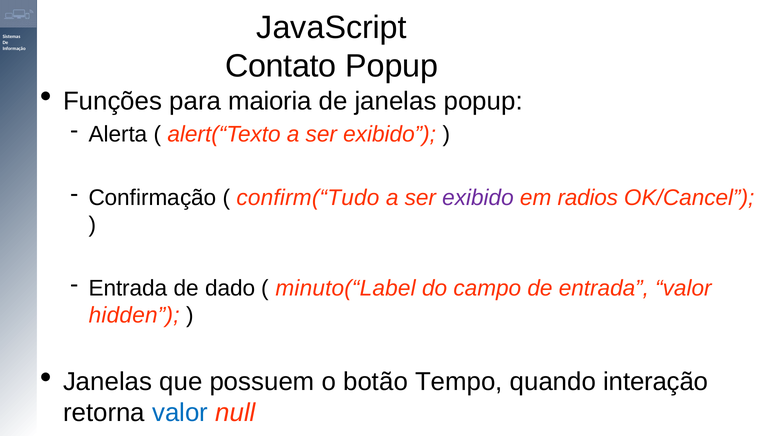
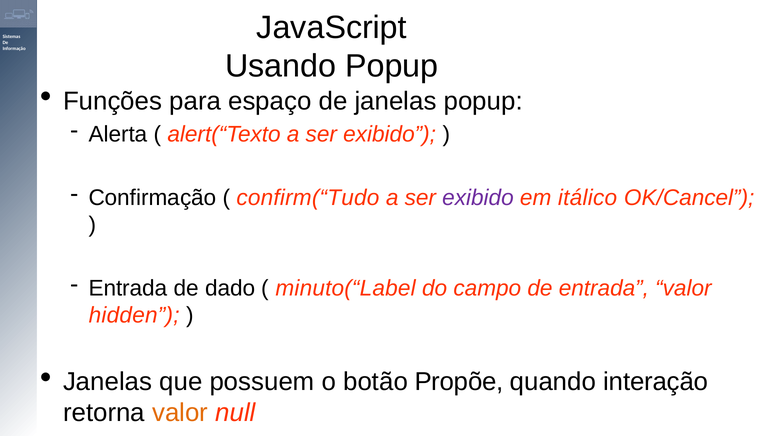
Contato: Contato -> Usando (281, 66)
maioria: maioria -> espaço (270, 101)
radios: radios -> itálico (588, 198)
Tempo: Tempo -> Propõe (459, 382)
valor colour: blue -> orange (180, 413)
